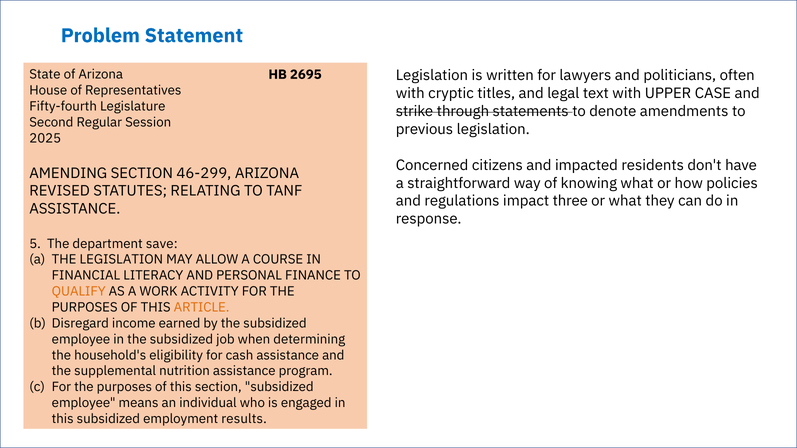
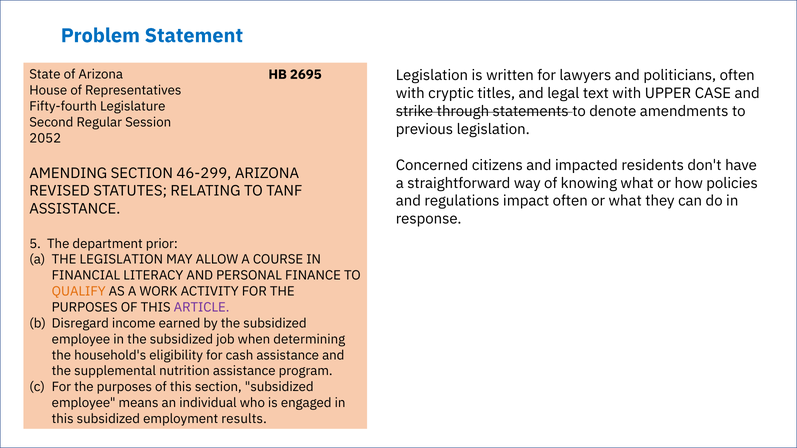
2025: 2025 -> 2052 (45, 138)
impact three: three -> often (570, 201)
save: save -> prior (162, 244)
ARTICLE colour: orange -> purple (202, 308)
